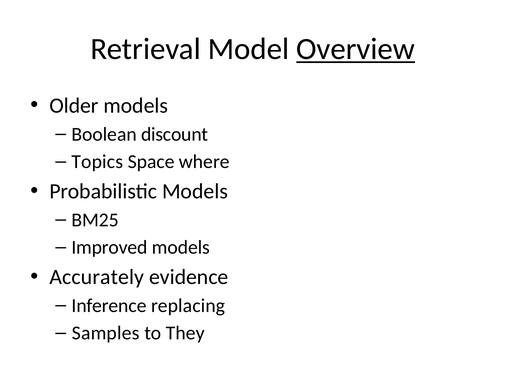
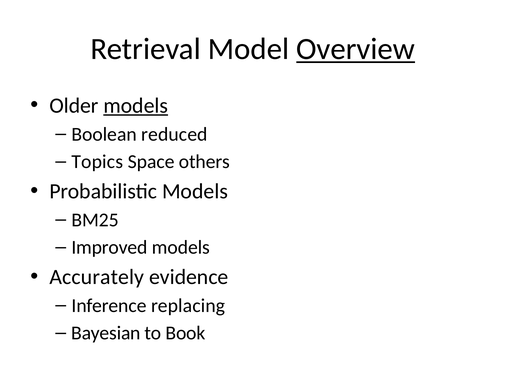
models underline: none -> present (136, 106)
discount: discount -> reduced (174, 134)
where: where -> others (204, 162)
Samples: Samples -> Bayesian (106, 334)
They: They -> Book (185, 334)
